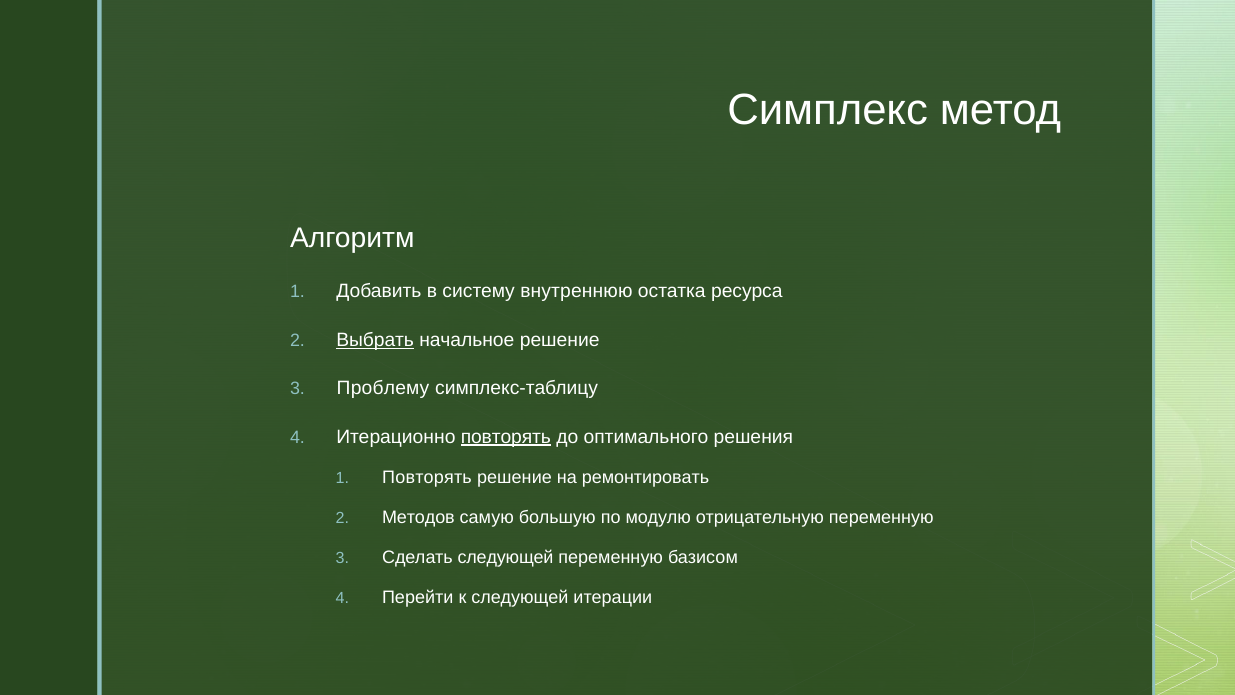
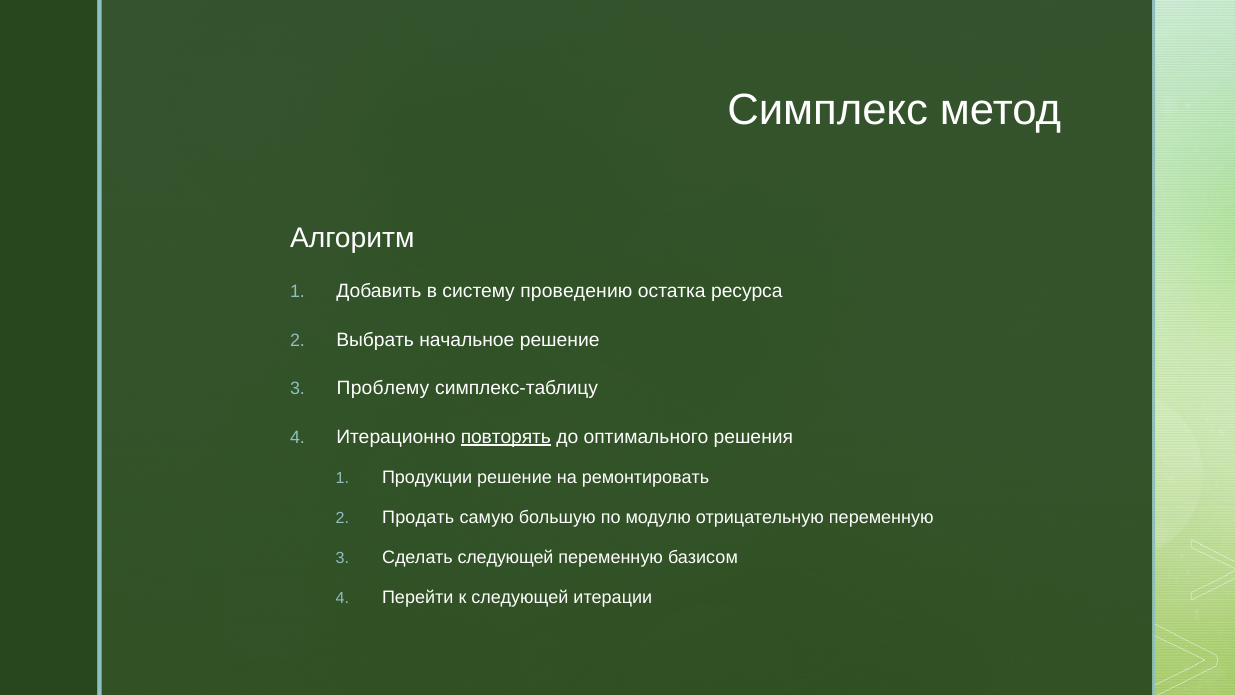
внутреннюю: внутреннюю -> проведению (576, 291)
Выбрать underline: present -> none (375, 340)
Повторять: Повторять -> Продукции (427, 477)
Методов: Методов -> Продать (418, 517)
